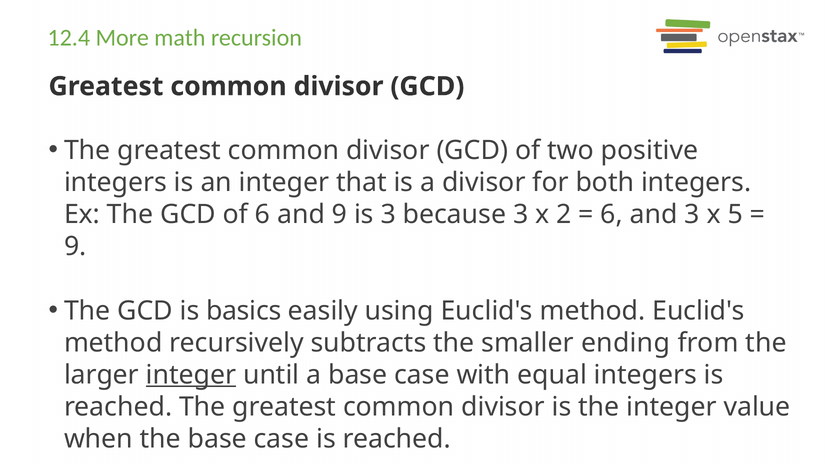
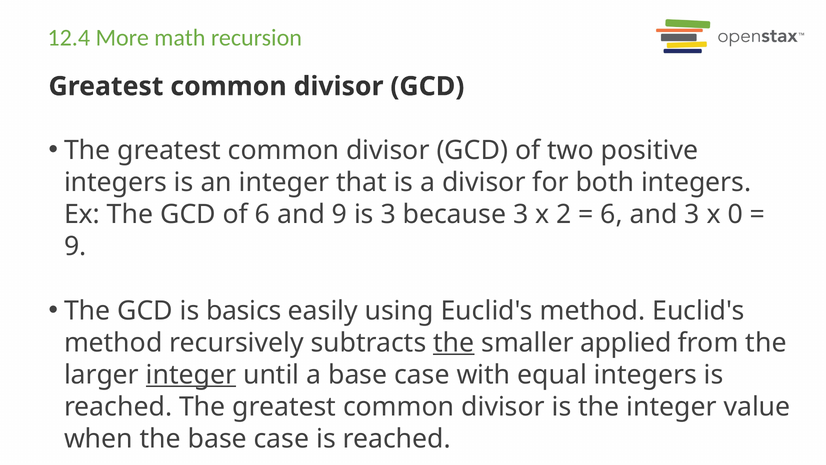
5: 5 -> 0 (735, 214)
the underline: none -> present (454, 343)
ending: ending -> applied (626, 343)
